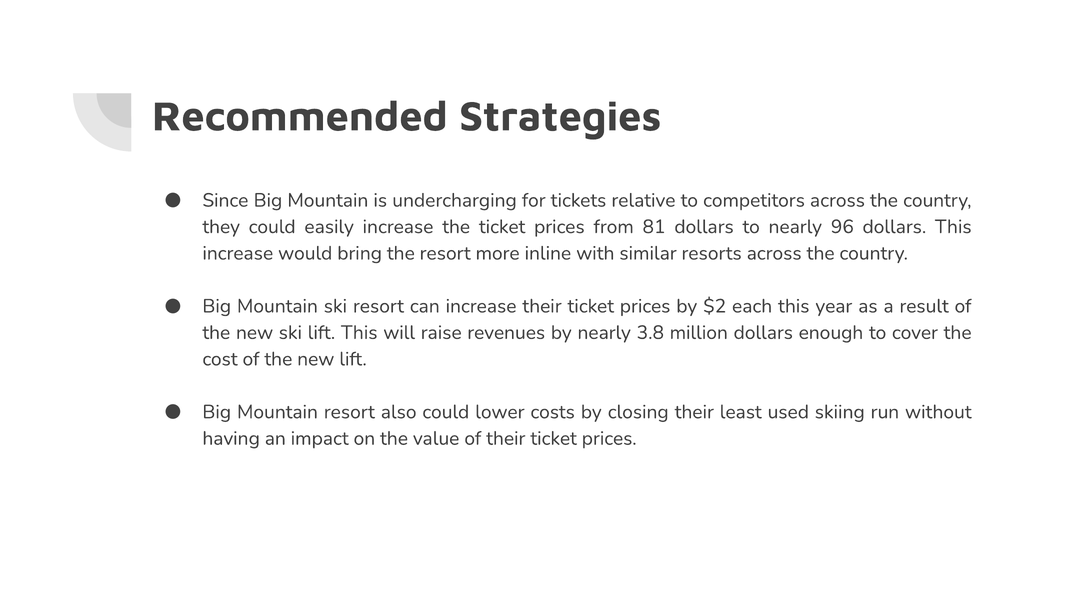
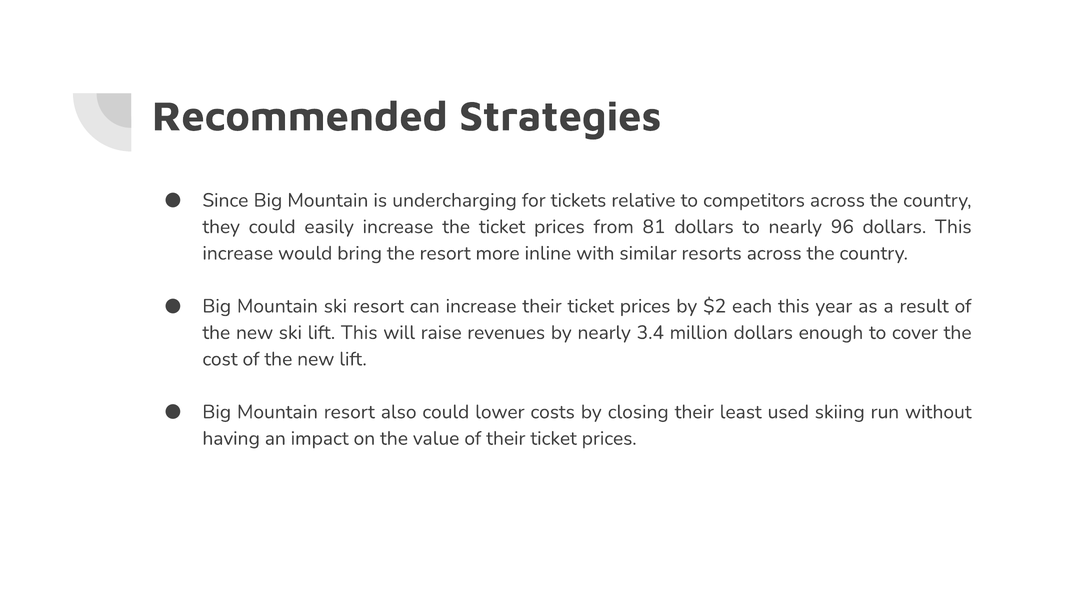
3.8: 3.8 -> 3.4 (650, 332)
